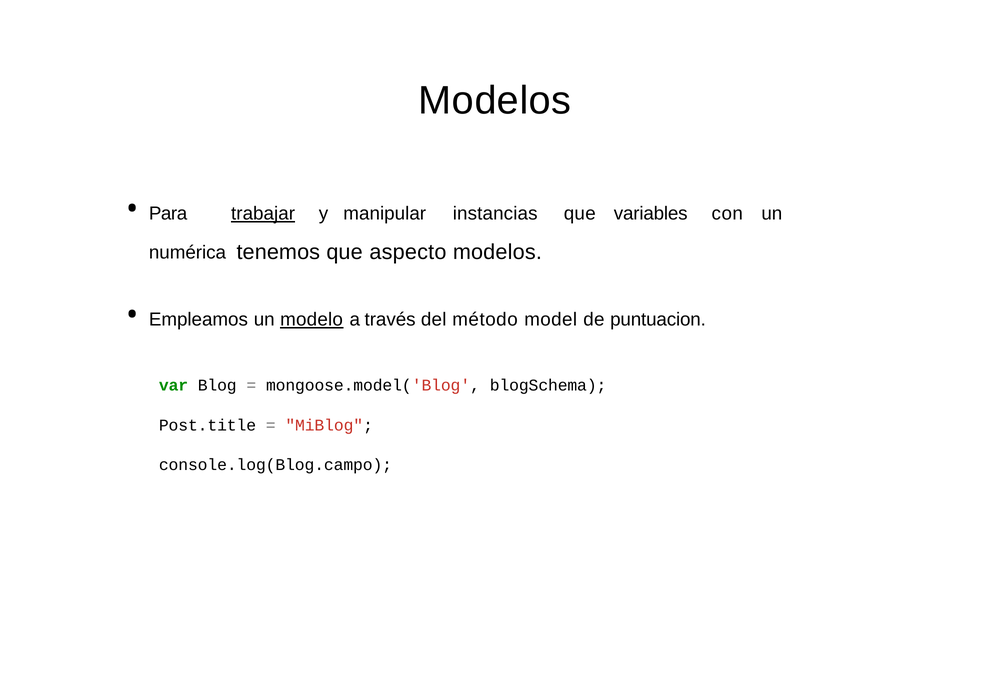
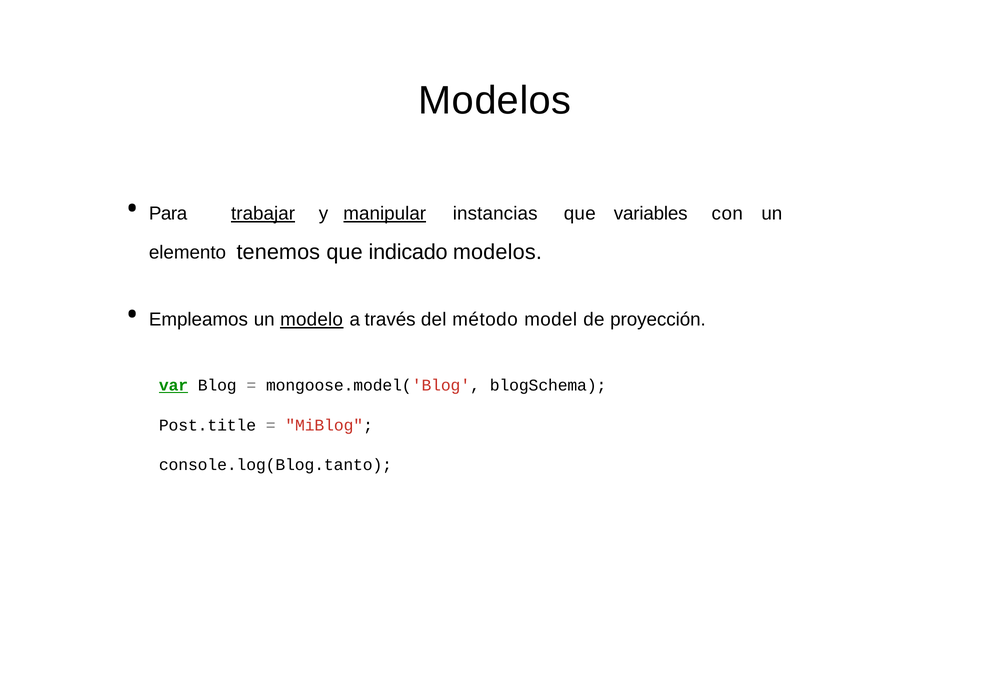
manipular underline: none -> present (385, 213)
numérica: numérica -> elemento (187, 252)
aspecto: aspecto -> indicado (408, 252)
puntuacion: puntuacion -> proyección (658, 319)
var underline: none -> present (174, 385)
console.log(Blog.campo: console.log(Blog.campo -> console.log(Blog.tanto (275, 464)
